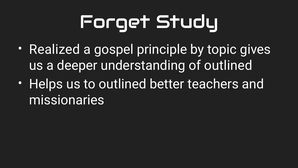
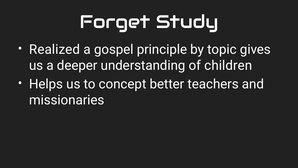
of outlined: outlined -> children (228, 65)
to outlined: outlined -> concept (123, 84)
